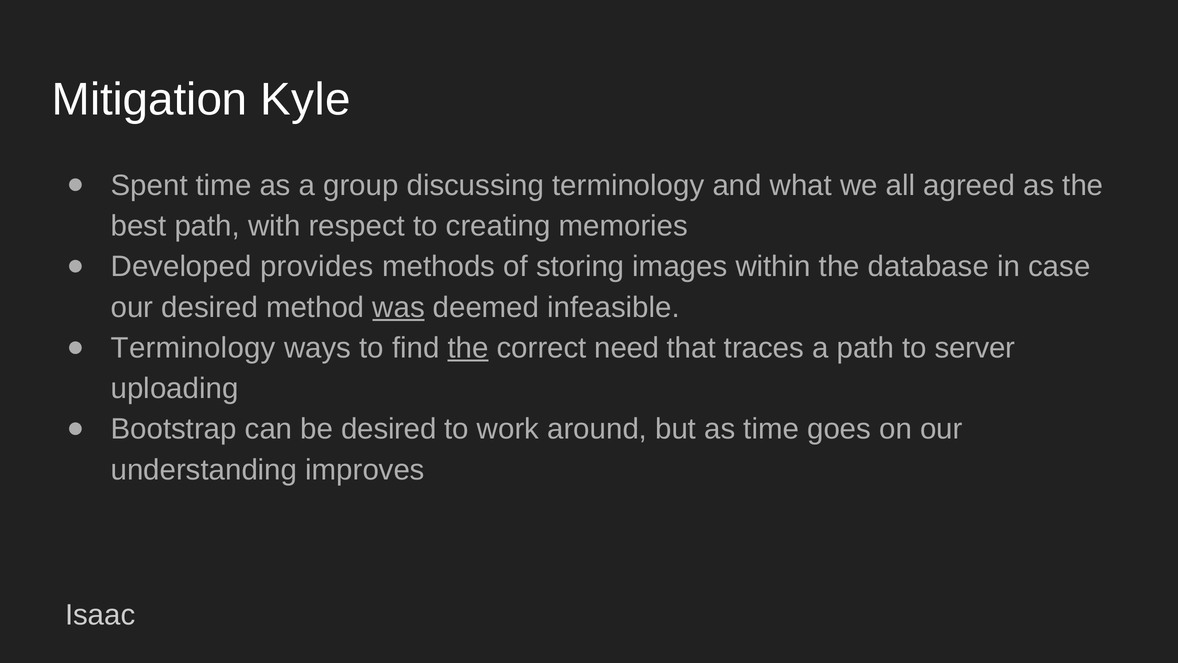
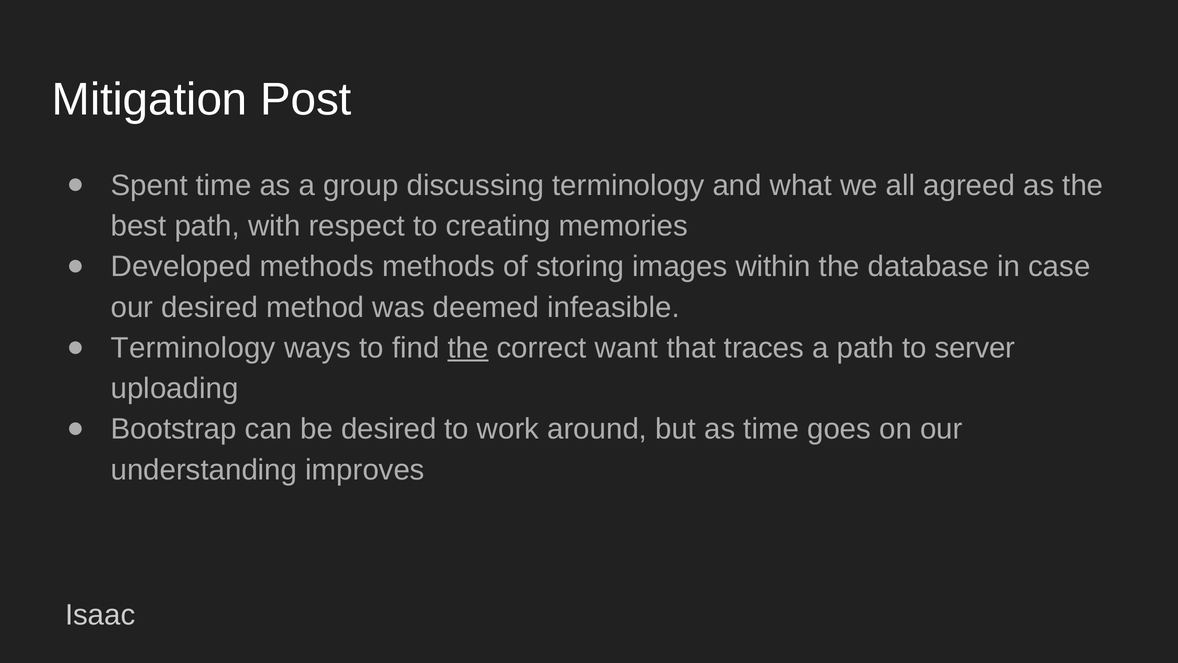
Kyle: Kyle -> Post (306, 100)
Developed provides: provides -> methods (317, 267)
was underline: present -> none (399, 307)
need: need -> want (626, 348)
